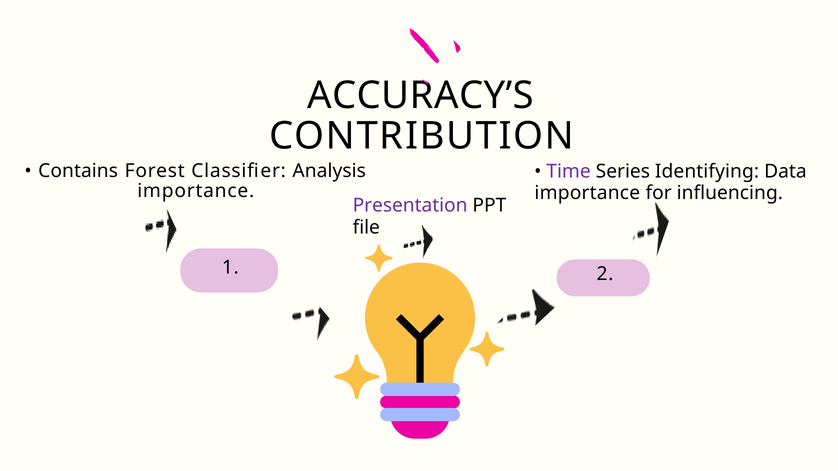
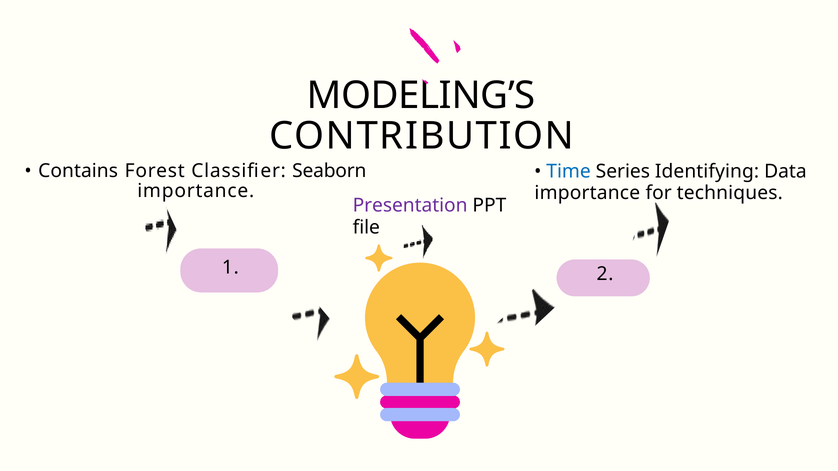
ACCURACY’S: ACCURACY’S -> MODELING’S (421, 96)
Analysis: Analysis -> Seaborn (329, 171)
Time colour: purple -> blue (569, 171)
influencing: influencing -> techniques (730, 193)
